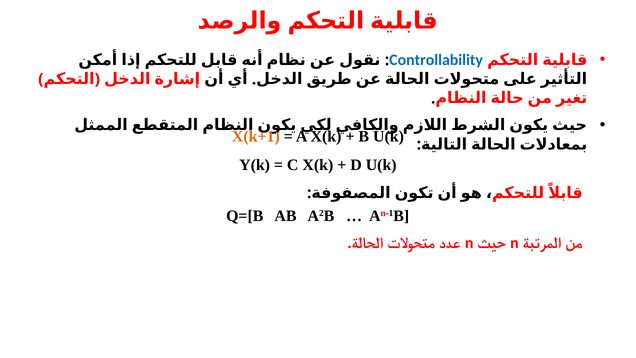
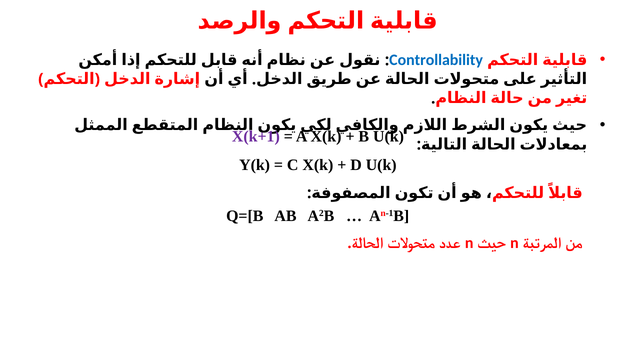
X(k+1 colour: orange -> purple (256, 136)
